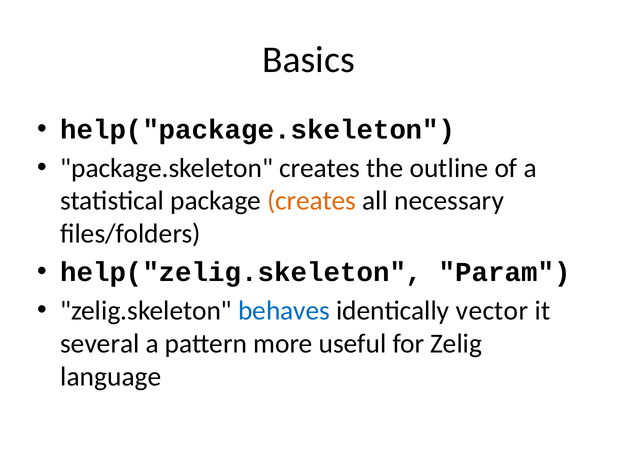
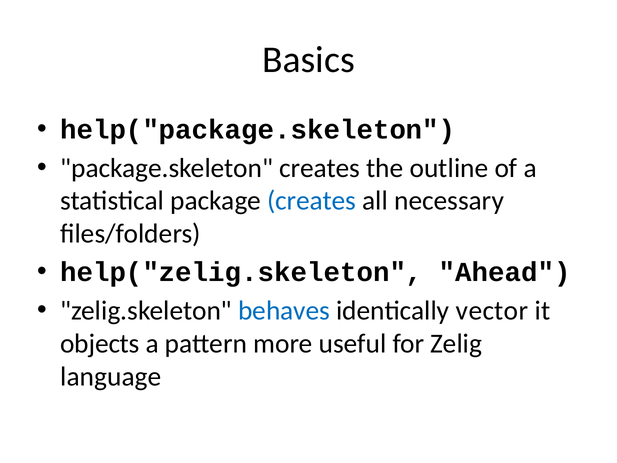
creates colour: orange -> blue (312, 201)
Param: Param -> Ahead (505, 272)
several: several -> objects (100, 344)
